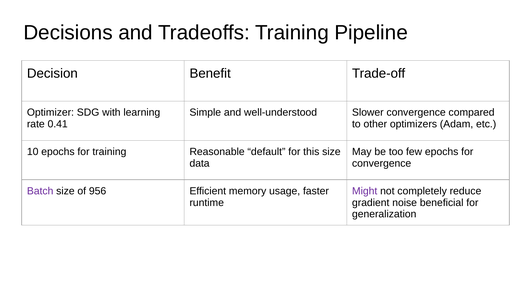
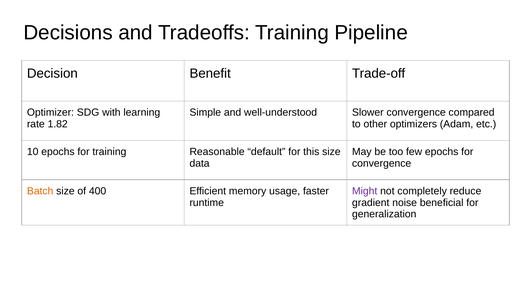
0.41: 0.41 -> 1.82 (58, 124)
Batch colour: purple -> orange (40, 191)
956: 956 -> 400 (98, 191)
